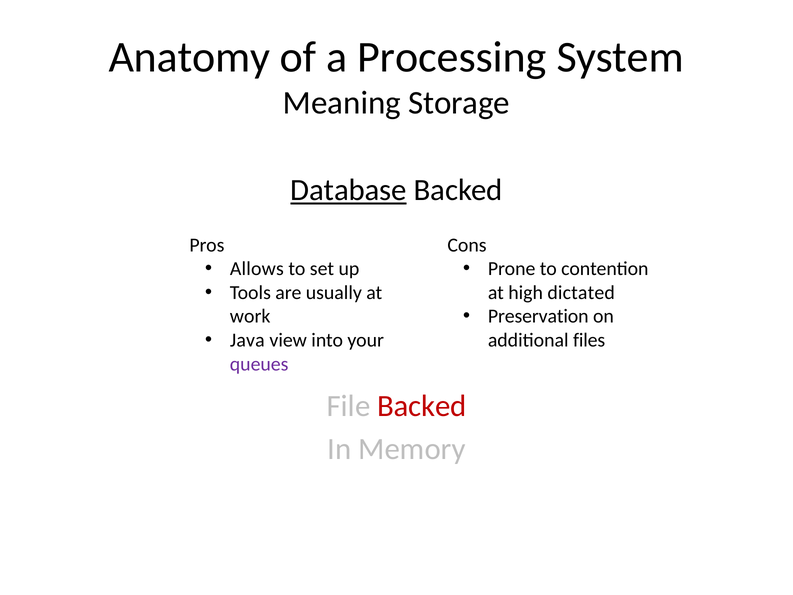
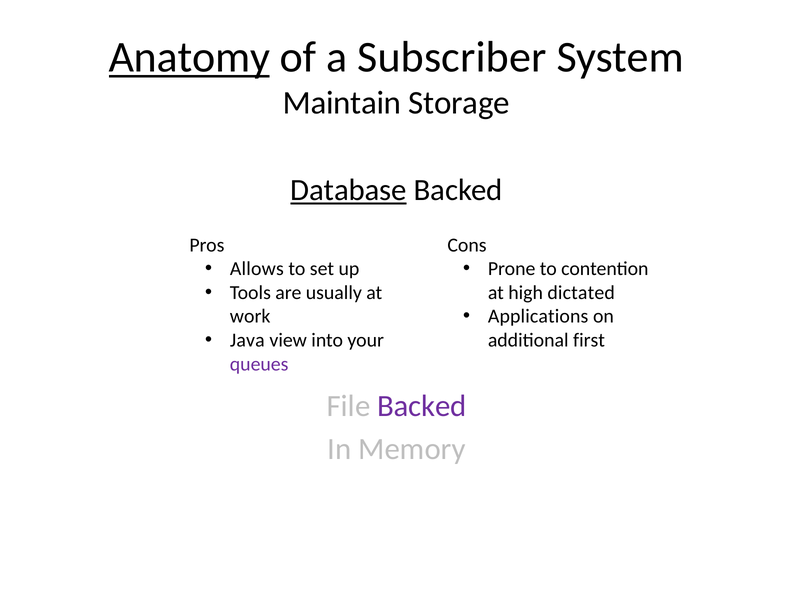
Anatomy underline: none -> present (189, 57)
Processing: Processing -> Subscriber (452, 57)
Meaning: Meaning -> Maintain (342, 103)
Preservation: Preservation -> Applications (538, 316)
files: files -> first (589, 340)
Backed colour: red -> purple (422, 406)
